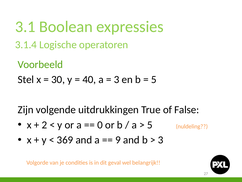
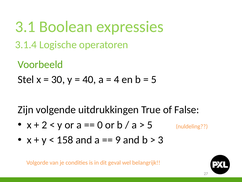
3: 3 -> 4 (117, 79)
369: 369 -> 158 (65, 140)
